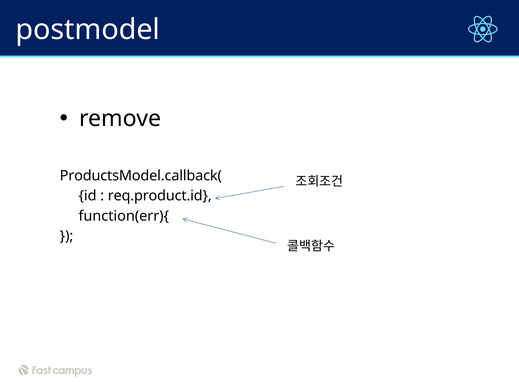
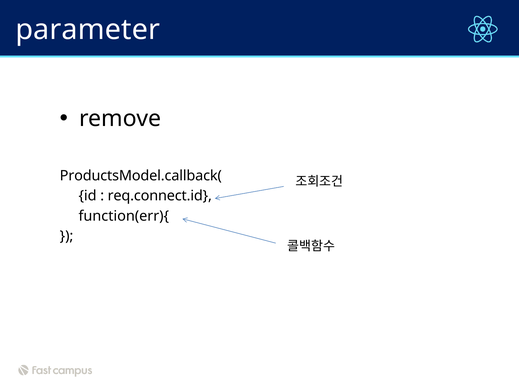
postmodel: postmodel -> parameter (88, 30)
req.product.id: req.product.id -> req.connect.id (160, 196)
